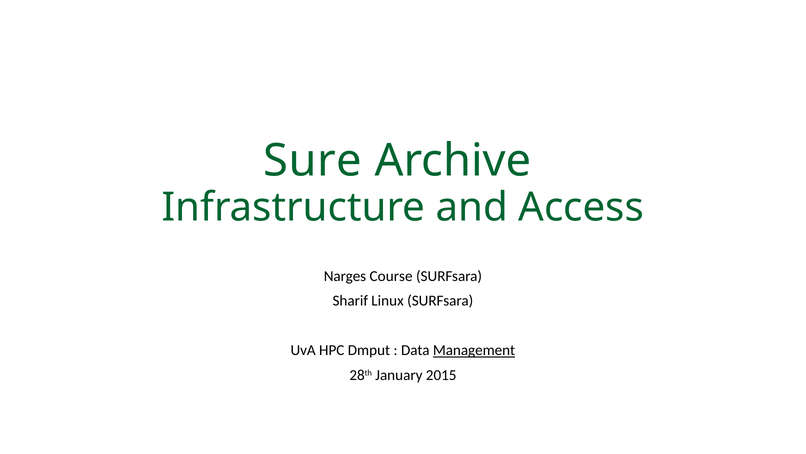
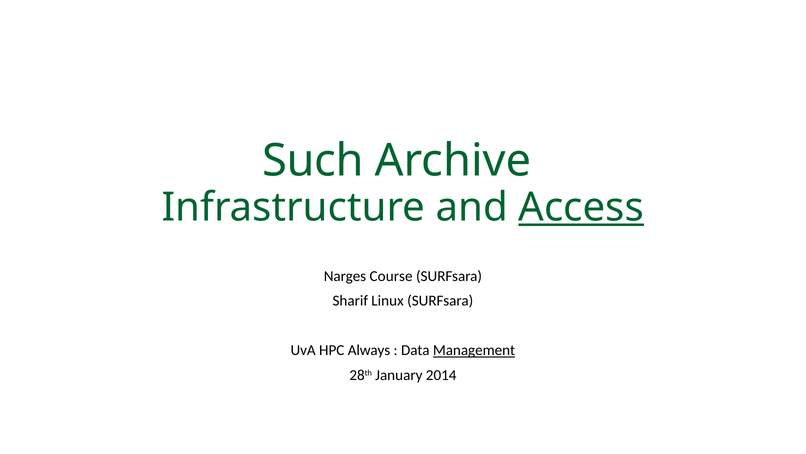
Sure: Sure -> Such (313, 161)
Access underline: none -> present (581, 207)
Dmput: Dmput -> Always (369, 350)
2015: 2015 -> 2014 (441, 375)
